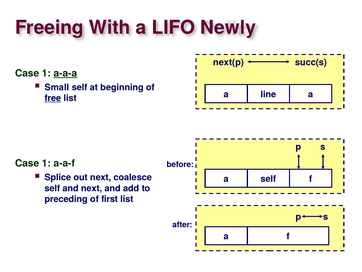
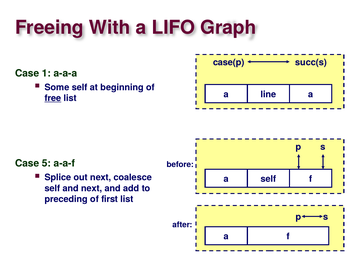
Newly: Newly -> Graph (228, 28)
next(p: next(p -> case(p (229, 62)
a-a-a underline: present -> none (65, 73)
Small: Small -> Some (57, 87)
1: 1 -> 5 (46, 163)
